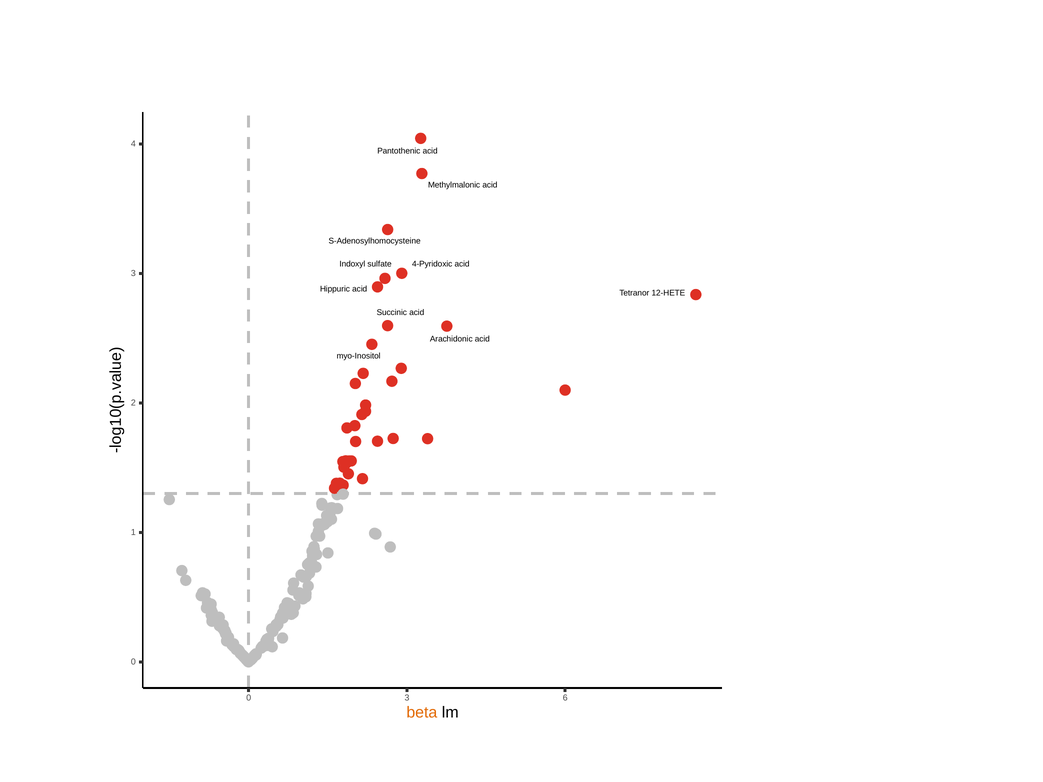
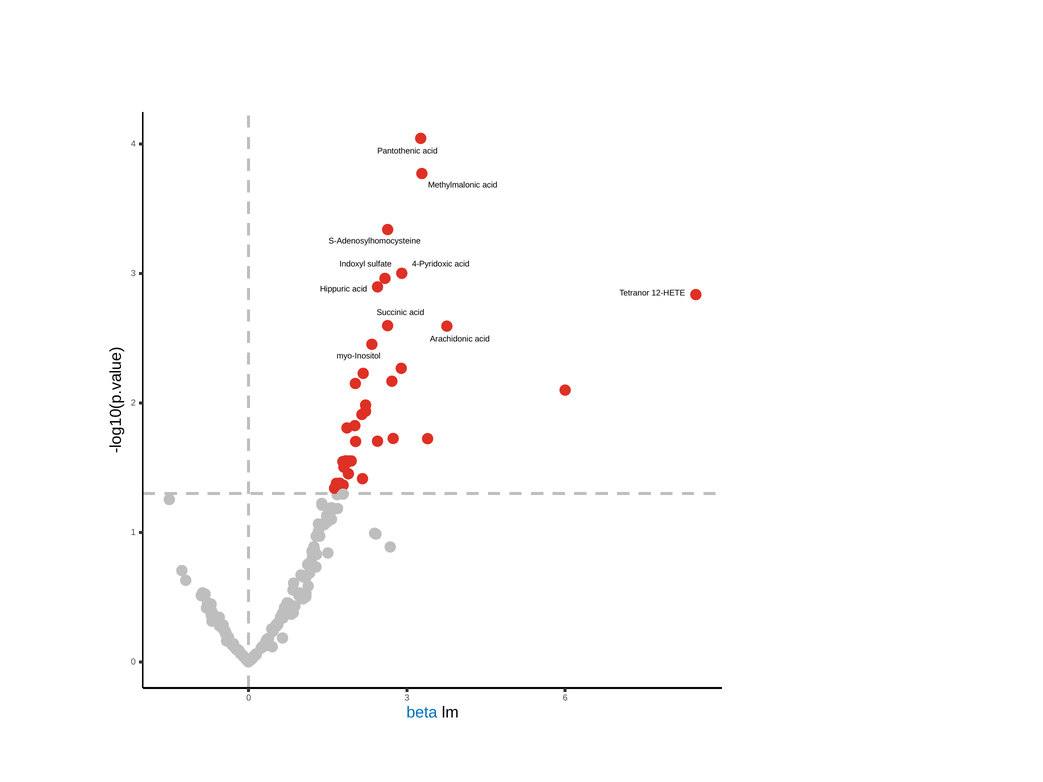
beta colour: orange -> blue (422, 712)
